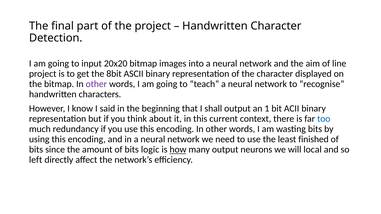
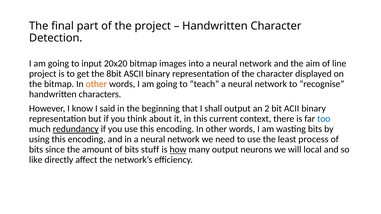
other colour: purple -> orange (96, 84)
1: 1 -> 2 (267, 109)
redundancy underline: none -> present (76, 129)
finished: finished -> process (313, 140)
logic: logic -> stuff (150, 150)
left: left -> like (36, 160)
